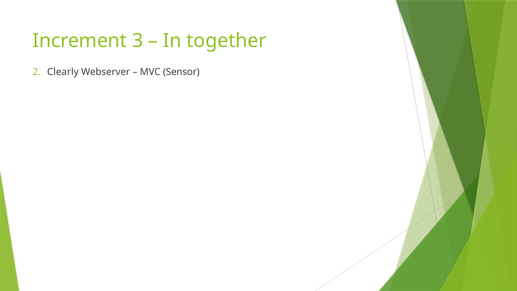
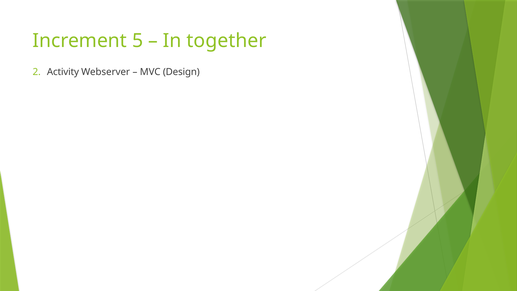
3: 3 -> 5 (138, 41)
Clearly: Clearly -> Activity (63, 72)
Sensor: Sensor -> Design (181, 72)
